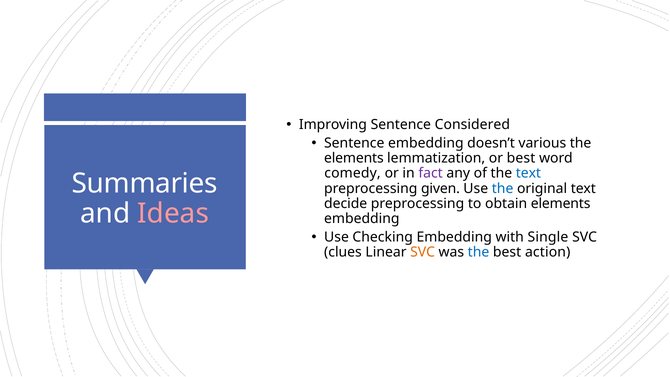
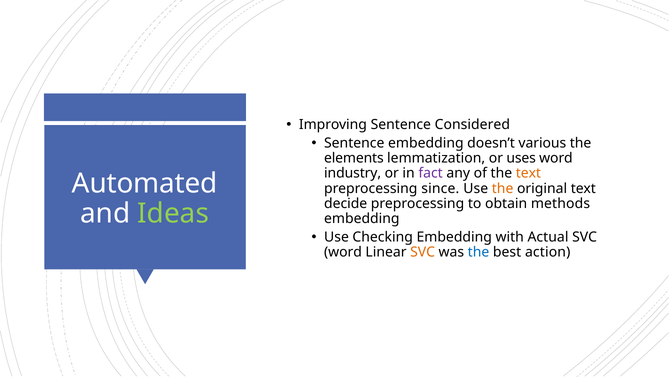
or best: best -> uses (521, 158)
comedy: comedy -> industry (353, 173)
text colour: blue -> orange (528, 173)
Summaries: Summaries -> Automated (145, 183)
given: given -> since (440, 188)
the colour: blue -> orange (503, 188)
obtain elements: elements -> methods (560, 203)
Ideas colour: pink -> light green (173, 214)
Single: Single -> Actual (548, 237)
clues: clues -> word (343, 252)
